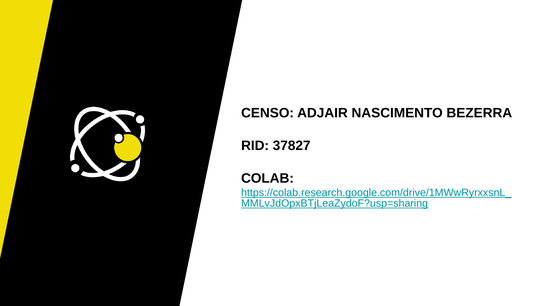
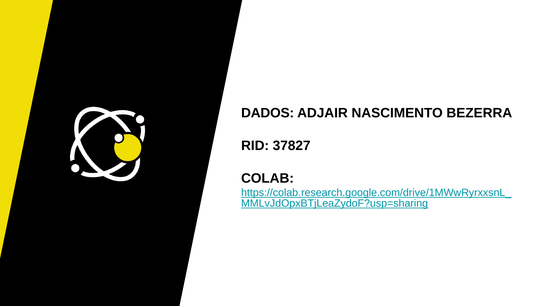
CENSO: CENSO -> DADOS (268, 113)
